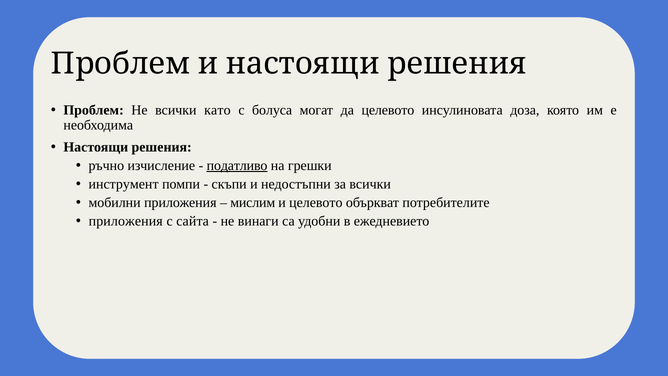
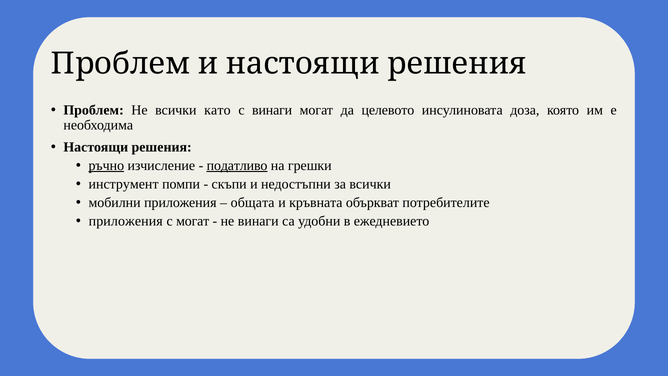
с болуса: болуса -> винаги (272, 110)
ръчно underline: none -> present (106, 165)
мислим: мислим -> общата (253, 202)
и целевото: целевото -> кръвната (316, 202)
с сайта: сайта -> могат (193, 221)
